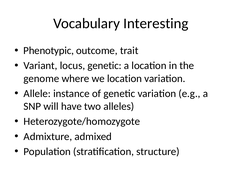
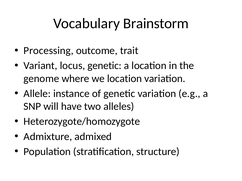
Interesting: Interesting -> Brainstorm (156, 23)
Phenotypic: Phenotypic -> Processing (49, 51)
